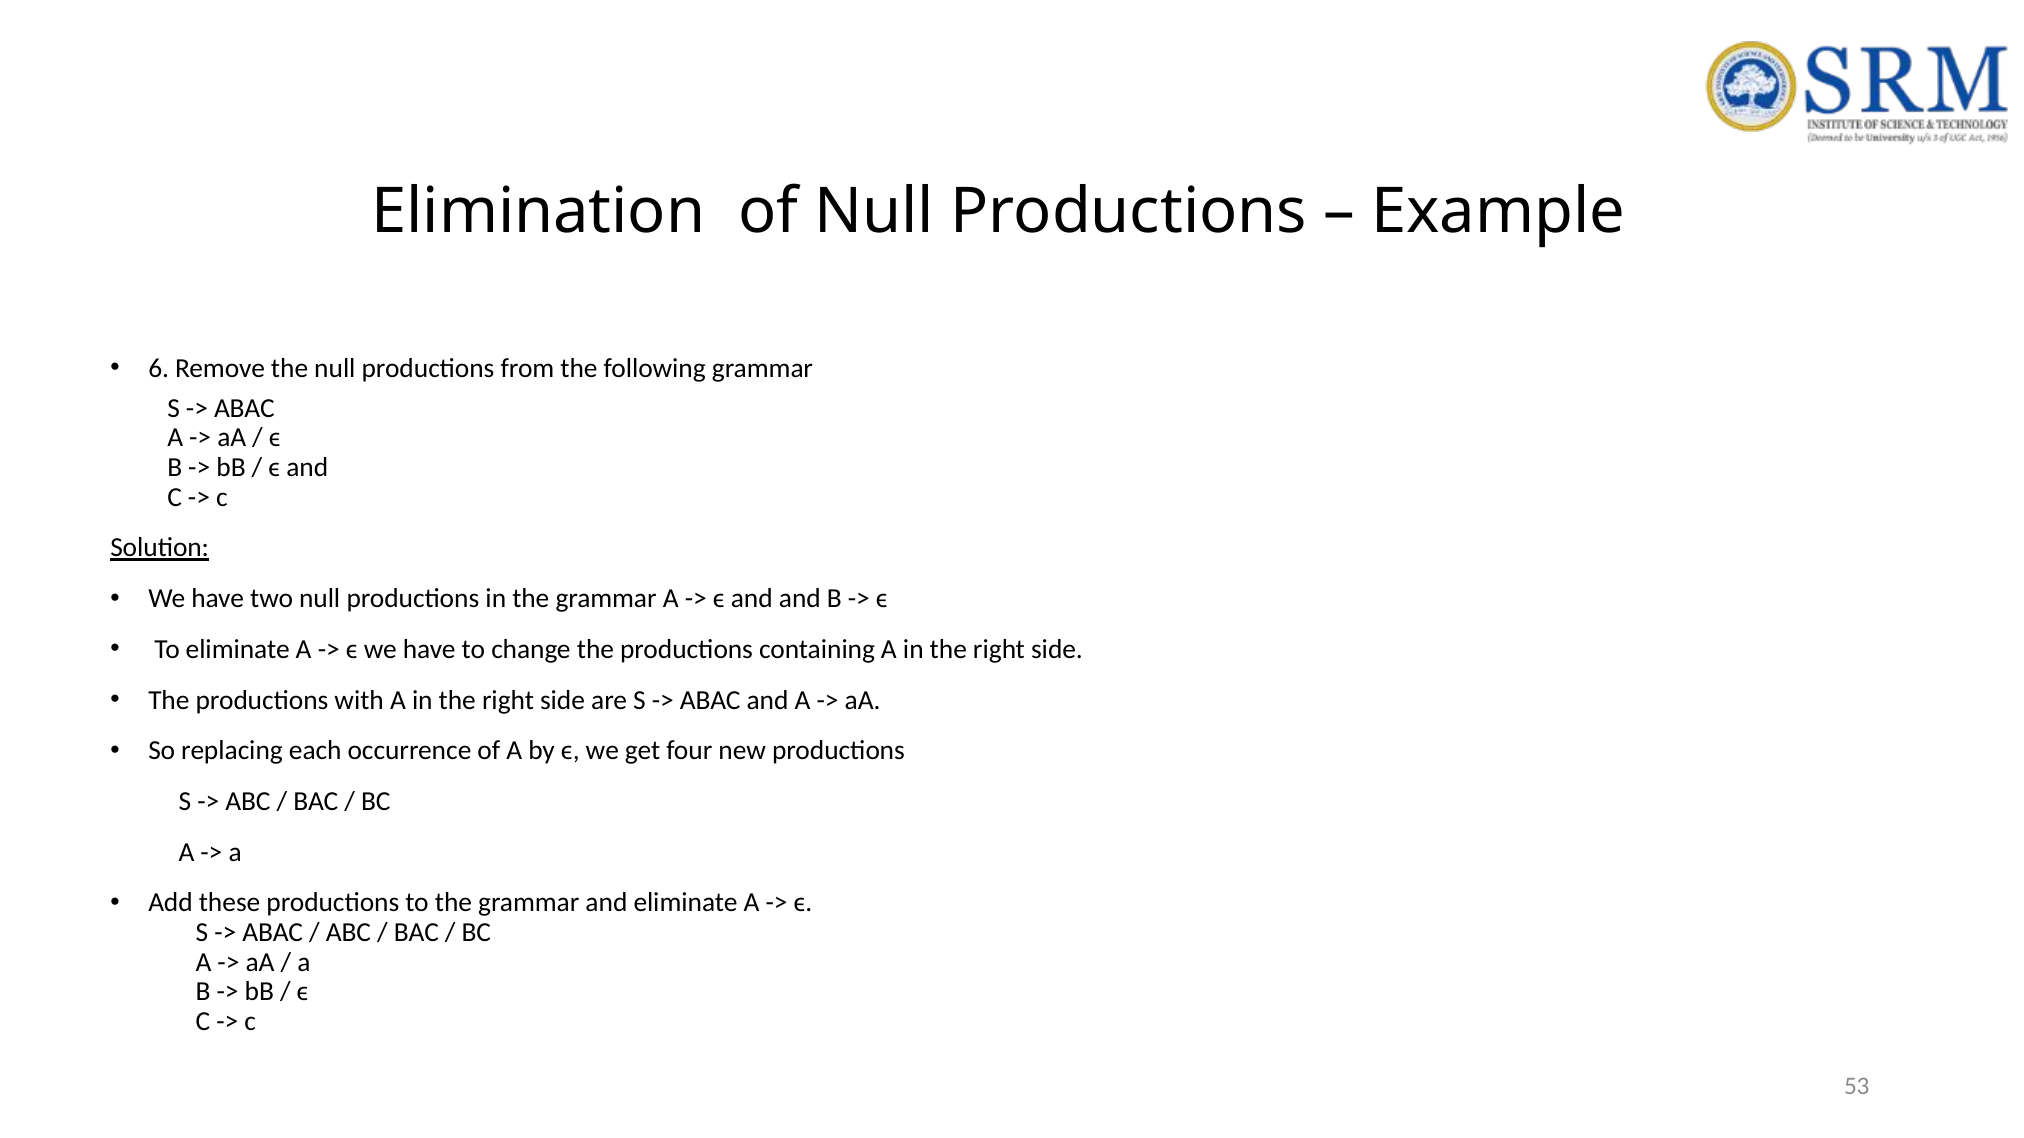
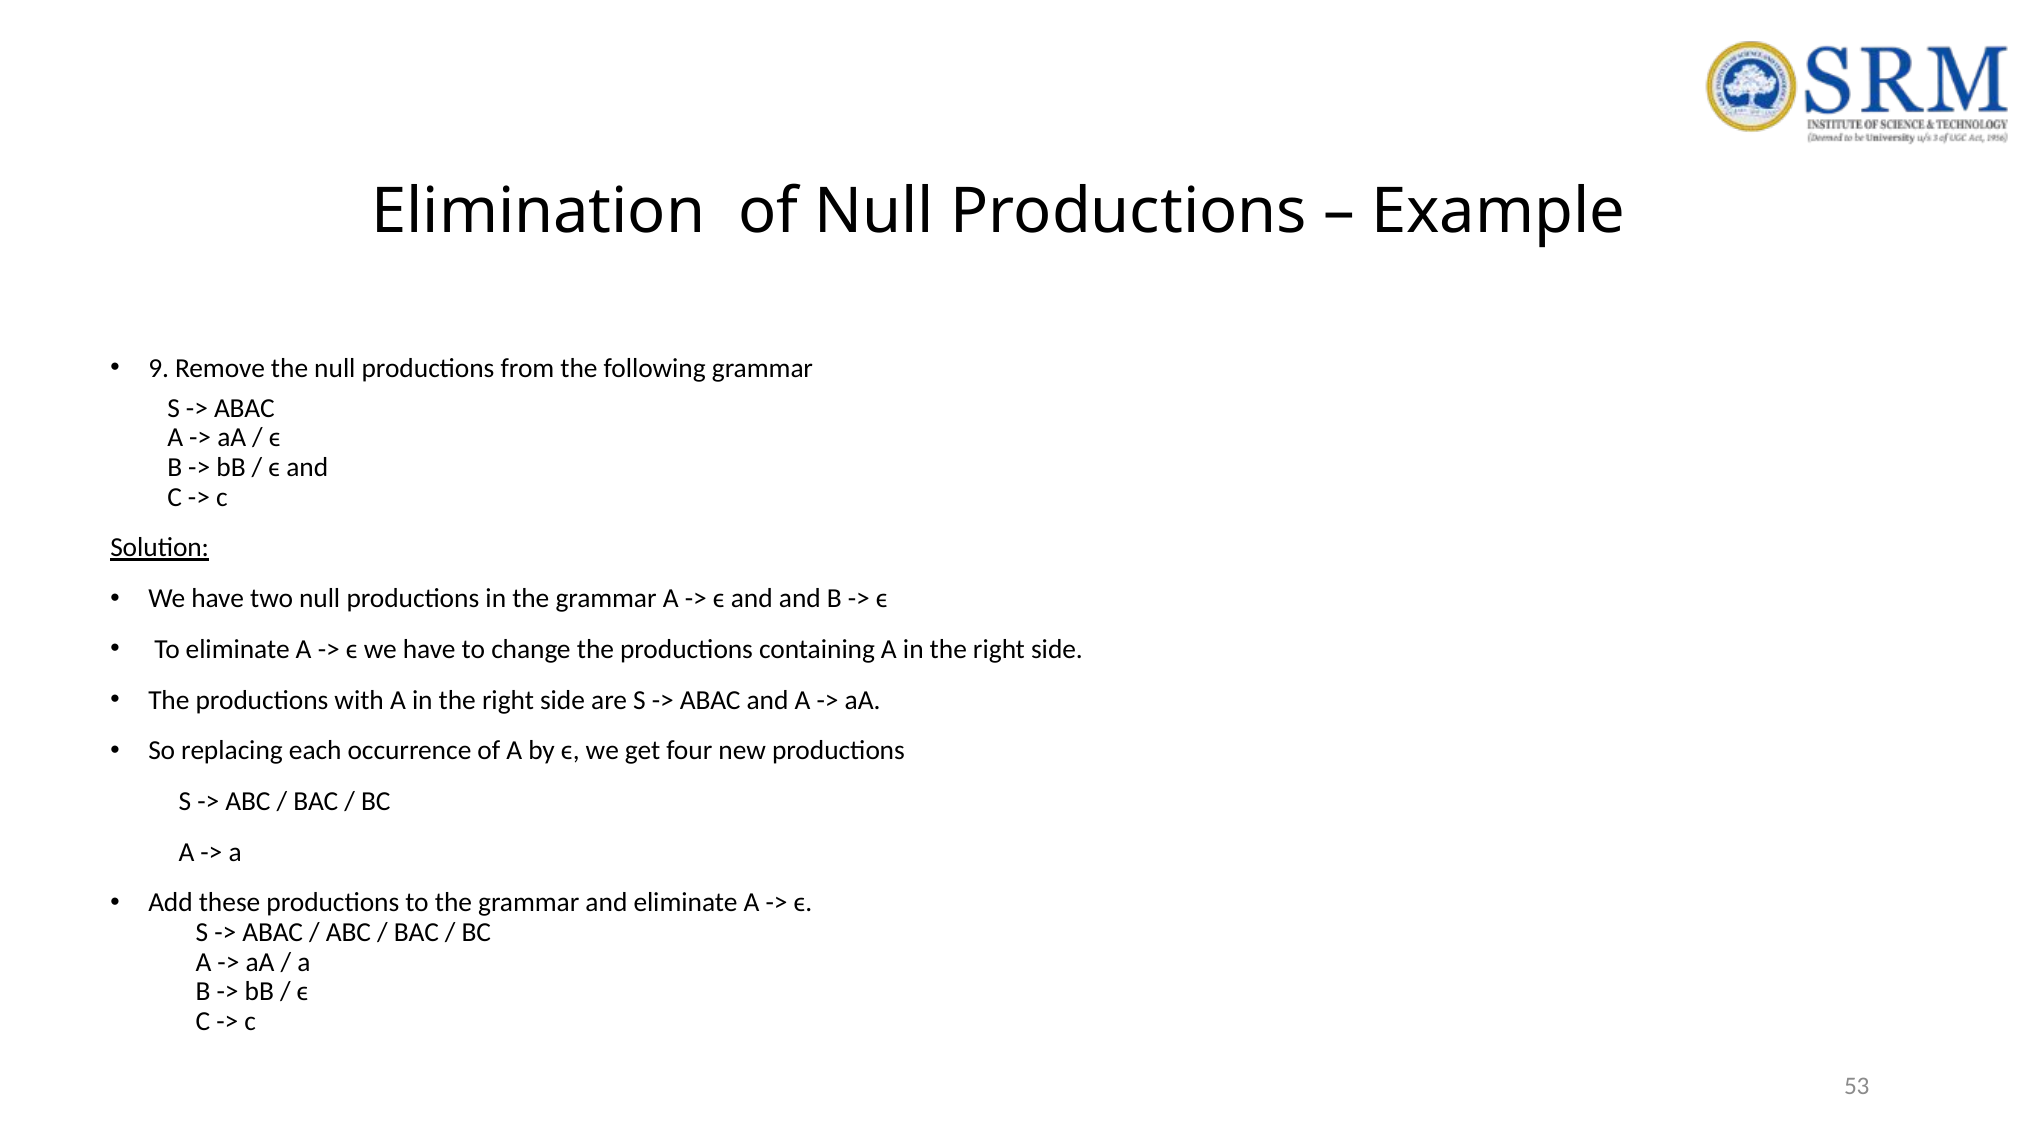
6: 6 -> 9 (159, 368)
